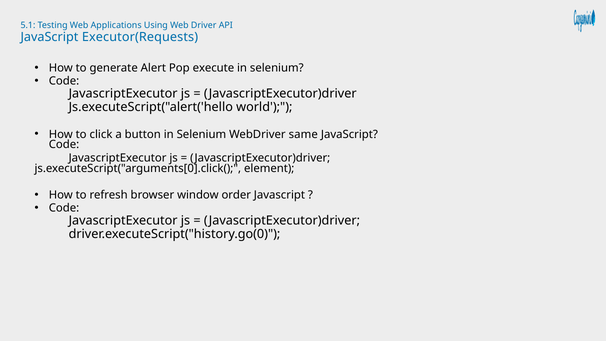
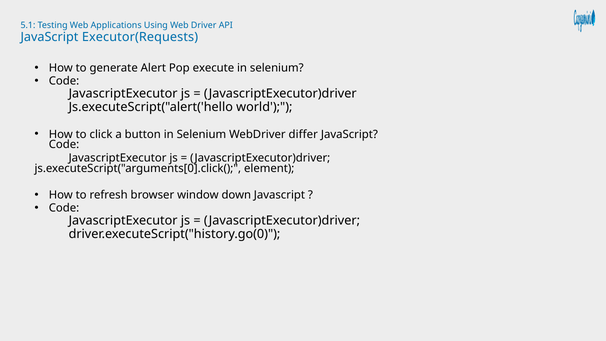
same: same -> differ (303, 134)
order: order -> down (236, 195)
